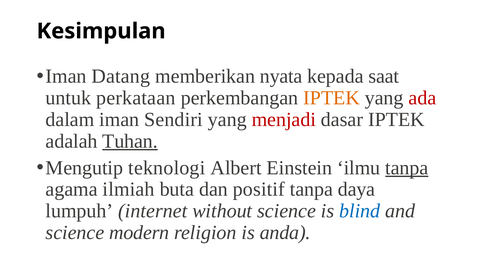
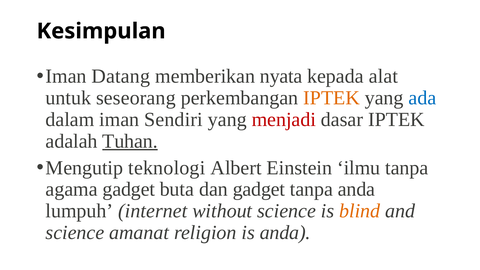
saat: saat -> alat (383, 76)
perkataan: perkataan -> seseorang (136, 98)
ada colour: red -> blue (422, 98)
tanpa underline: present -> none (407, 168)
agama ilmiah: ilmiah -> gadget (129, 189)
dan positif: positif -> gadget (259, 189)
tanpa daya: daya -> anda (356, 189)
blind colour: blue -> orange (360, 211)
modern: modern -> amanat (139, 233)
